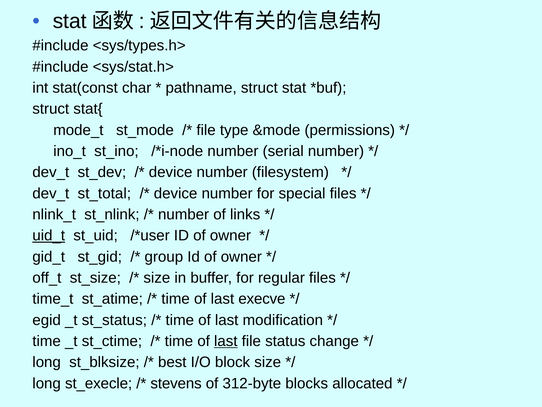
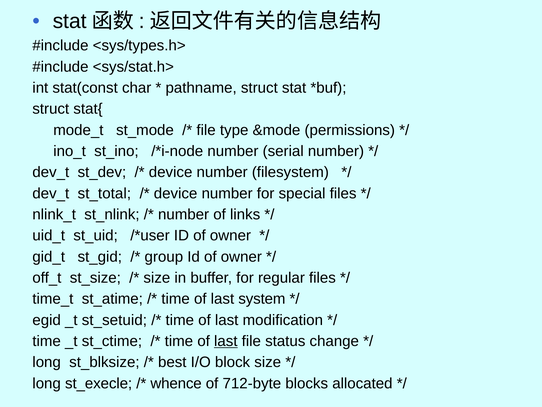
uid_t underline: present -> none (49, 235)
execve: execve -> system (262, 299)
st_status: st_status -> st_setuid (114, 320)
stevens: stevens -> whence (176, 383)
312-byte: 312-byte -> 712-byte (252, 383)
